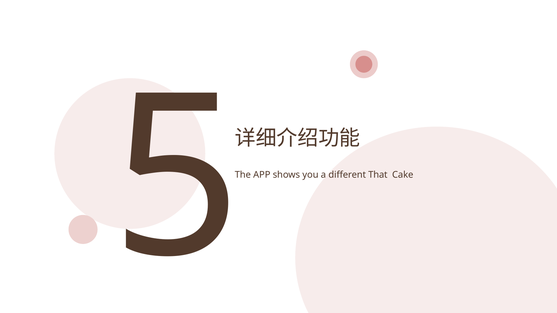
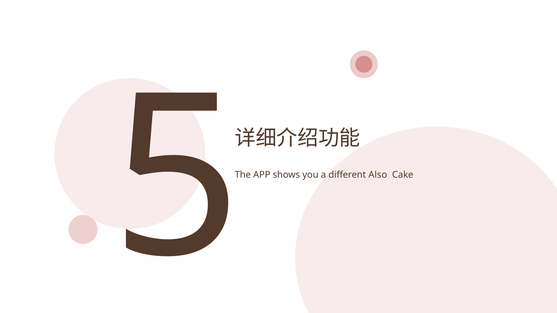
That: That -> Also (378, 175)
